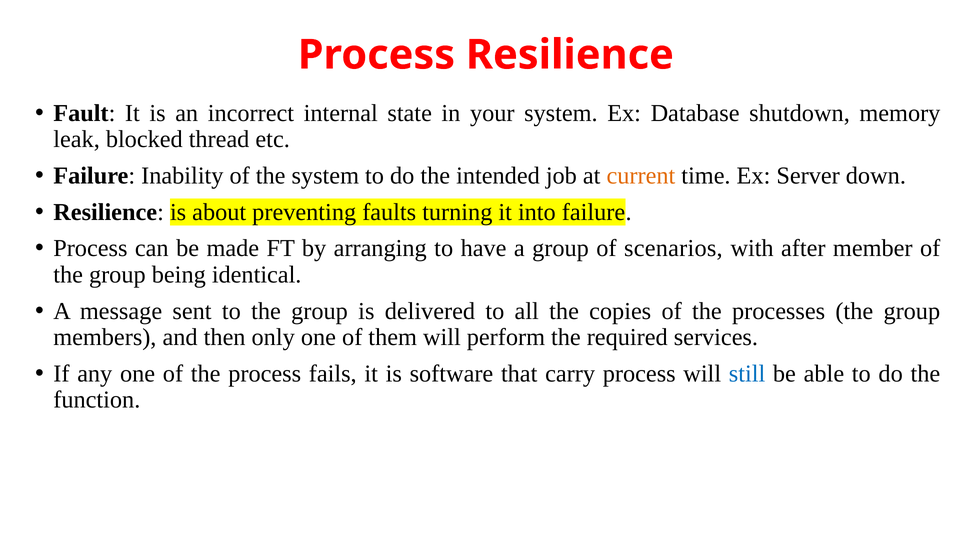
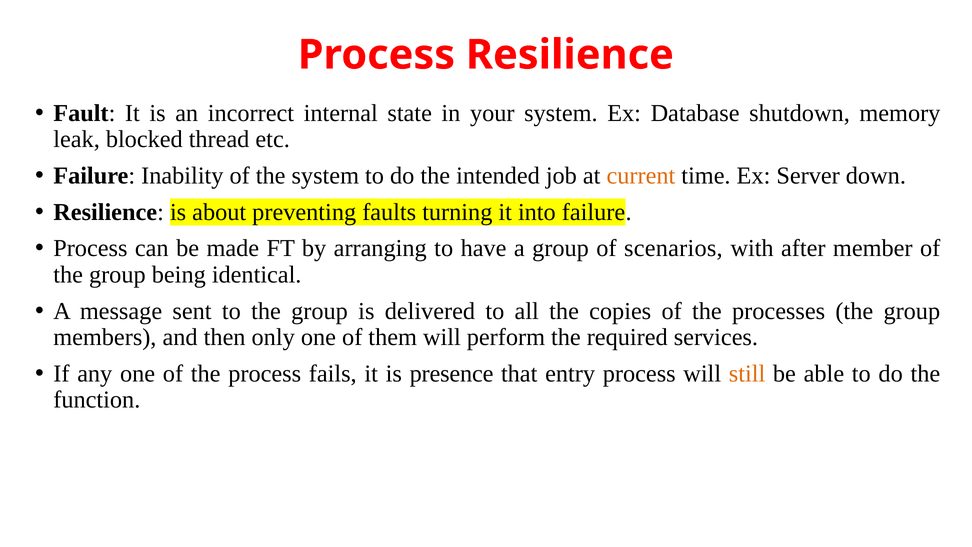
software: software -> presence (452, 373)
carry: carry -> entry (570, 373)
still colour: blue -> orange (747, 373)
